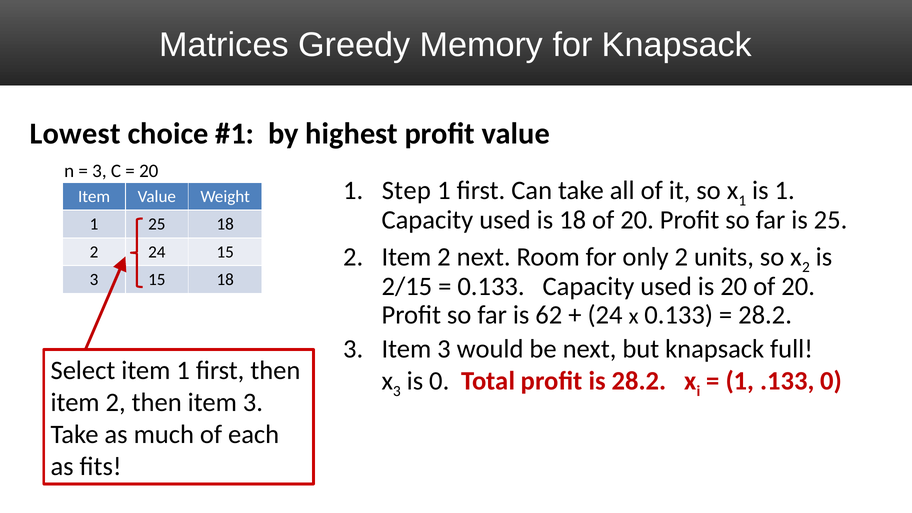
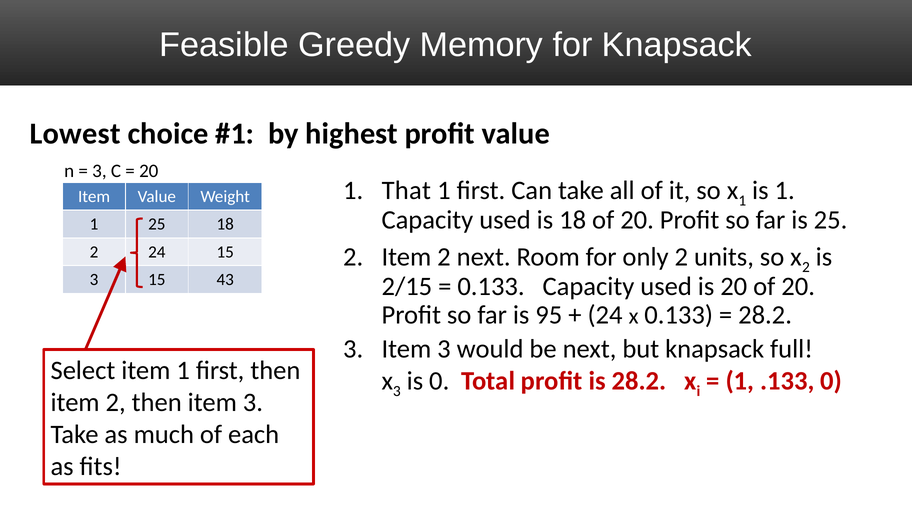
Matrices: Matrices -> Feasible (224, 45)
Step: Step -> That (406, 190)
15 18: 18 -> 43 (225, 280)
62: 62 -> 95 (549, 315)
